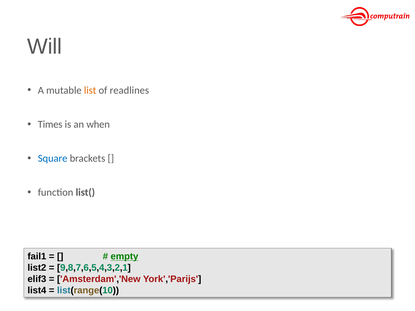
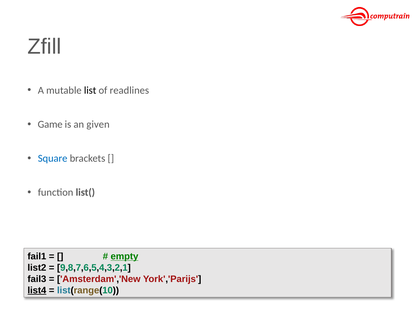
Will: Will -> Zfill (44, 46)
list colour: orange -> black (90, 90)
Times: Times -> Game (50, 124)
when: when -> given (98, 124)
elif3: elif3 -> fail3 (37, 279)
list4 underline: none -> present (37, 291)
